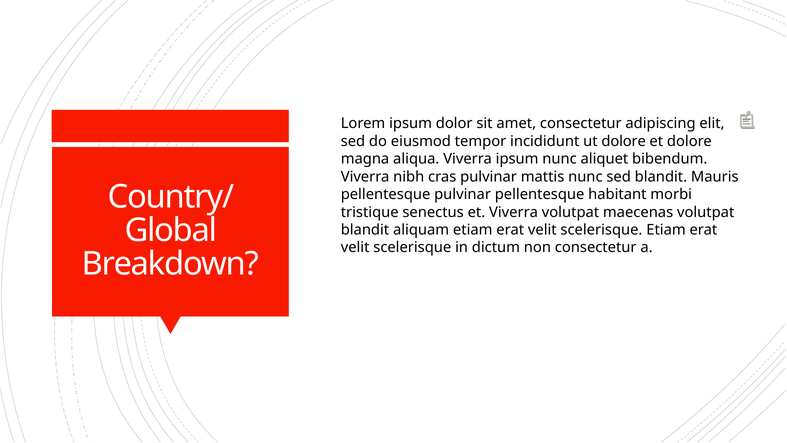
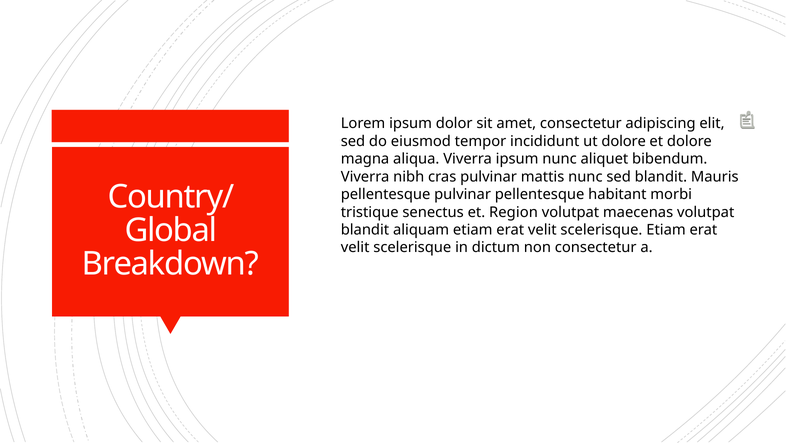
et Viverra: Viverra -> Region (514, 212)
